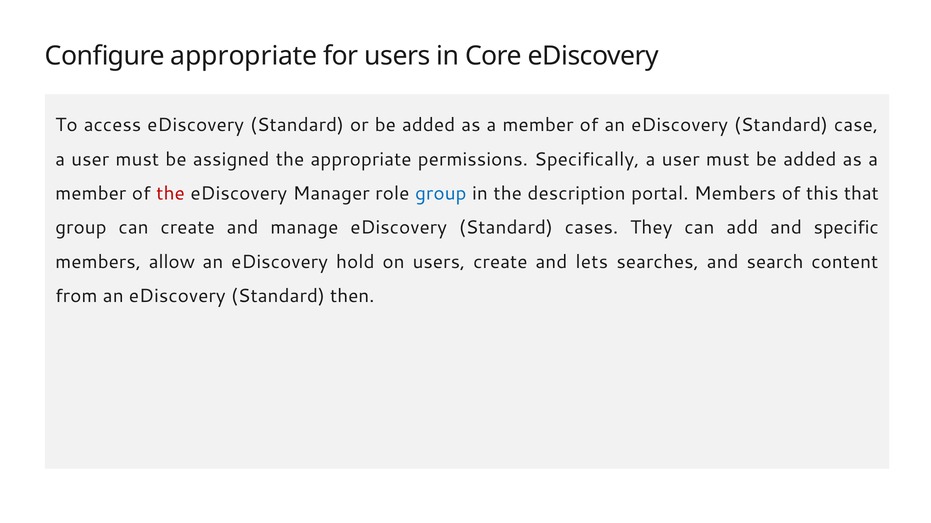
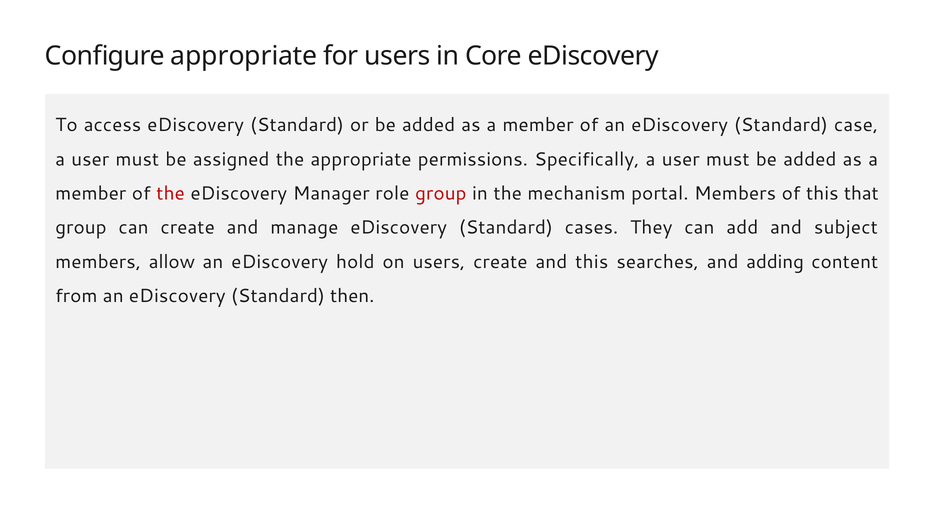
group colour: blue -> red (441, 194)
description: description -> mechanism (577, 194)
specific: specific -> subject (846, 228)
and lets: lets -> this (592, 262)
search: search -> adding (775, 262)
